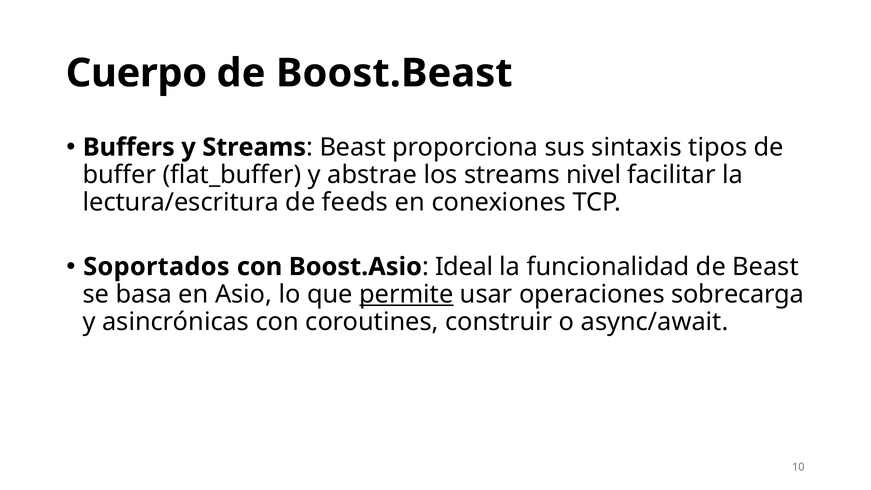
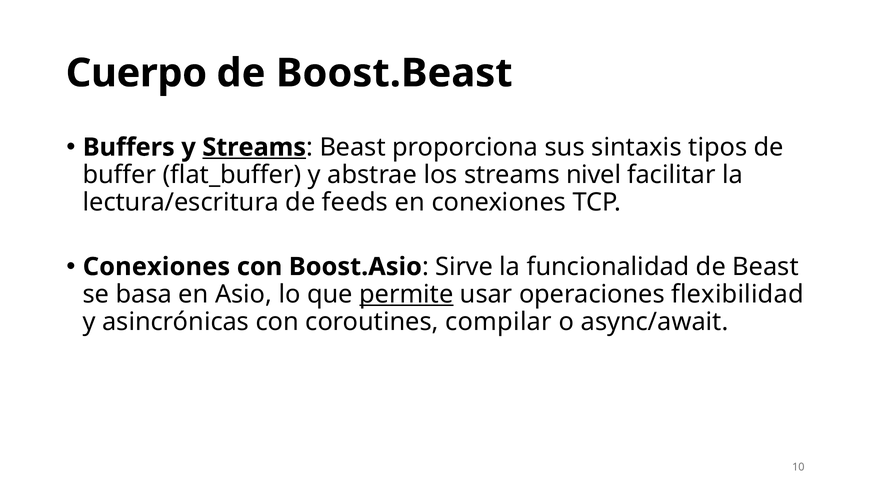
Streams underline: none -> present (254, 147)
Soportados: Soportados -> Conexiones (156, 267)
Ideal: Ideal -> Sirve (464, 267)
sobrecarga: sobrecarga -> flexibilidad (737, 294)
construir: construir -> compilar (499, 322)
